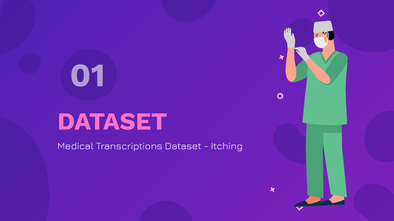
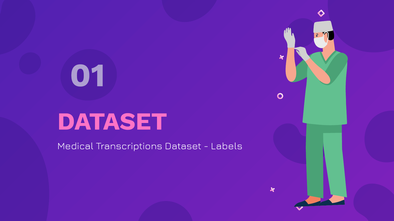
Itching: Itching -> Labels (227, 146)
